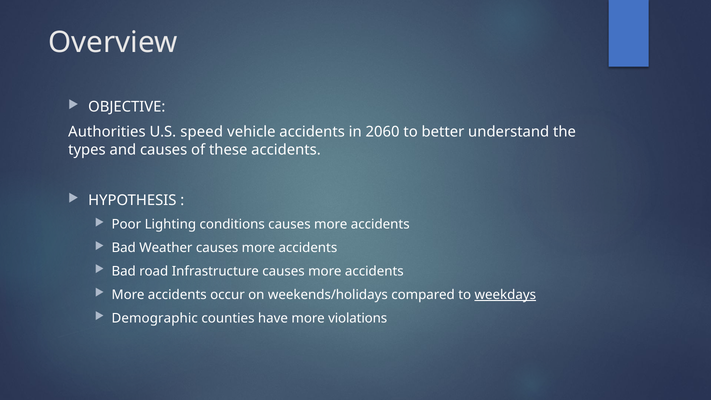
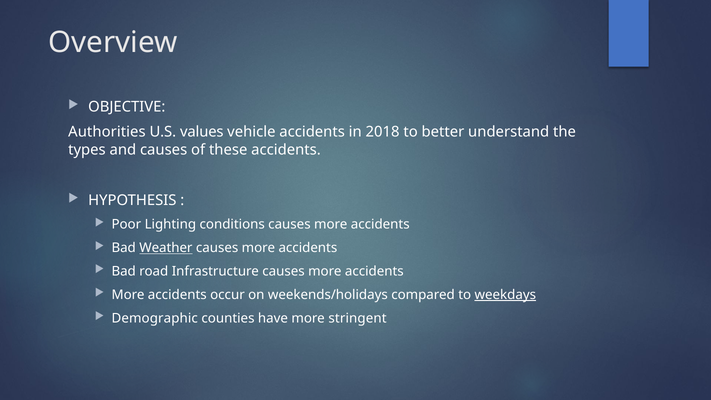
speed: speed -> values (202, 132)
2060: 2060 -> 2018 (383, 132)
Weather underline: none -> present (166, 248)
violations: violations -> stringent (358, 318)
